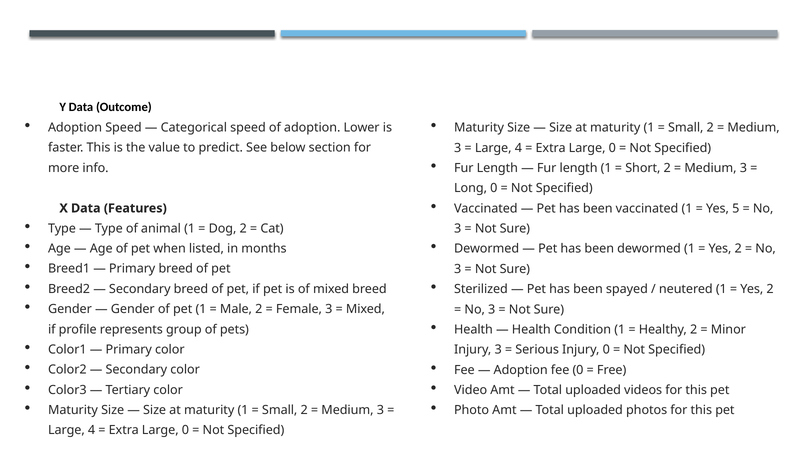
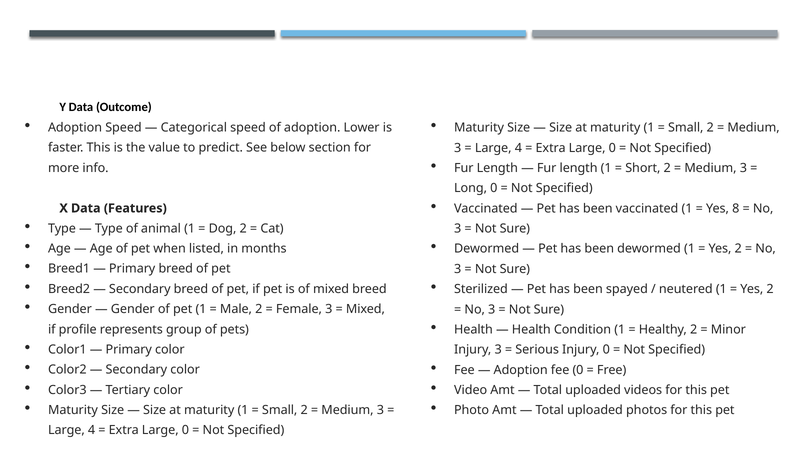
5: 5 -> 8 (736, 208)
